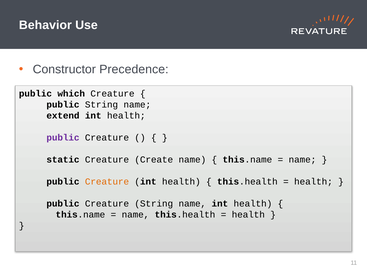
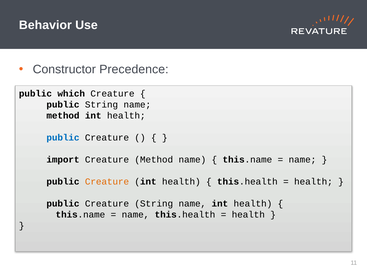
extend: extend -> method (63, 116)
public colour: purple -> blue (63, 138)
static: static -> import (63, 160)
Creature Create: Create -> Method (154, 160)
